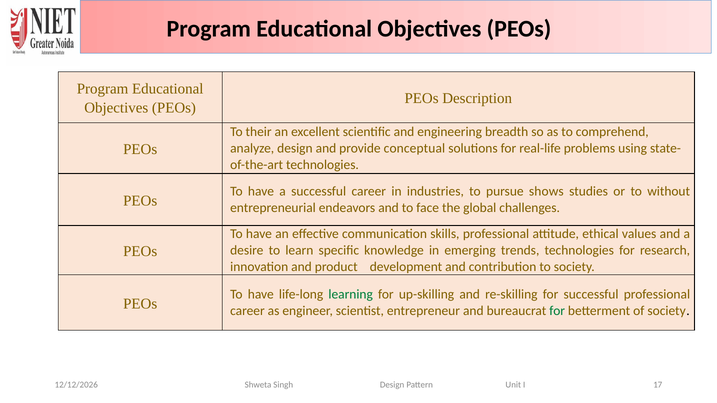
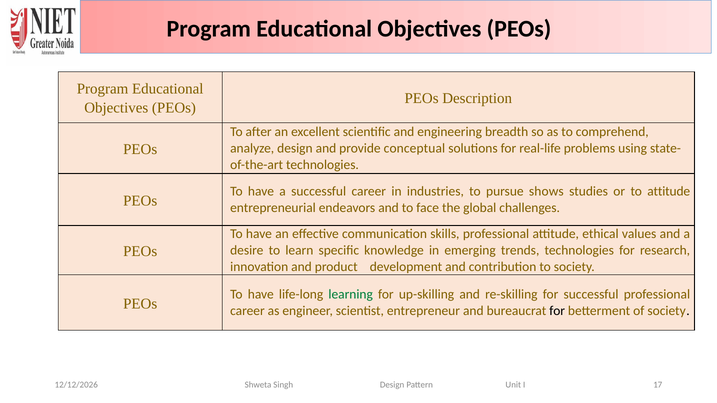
their: their -> after (259, 132)
to without: without -> attitude (669, 192)
for colour: green -> black (557, 311)
